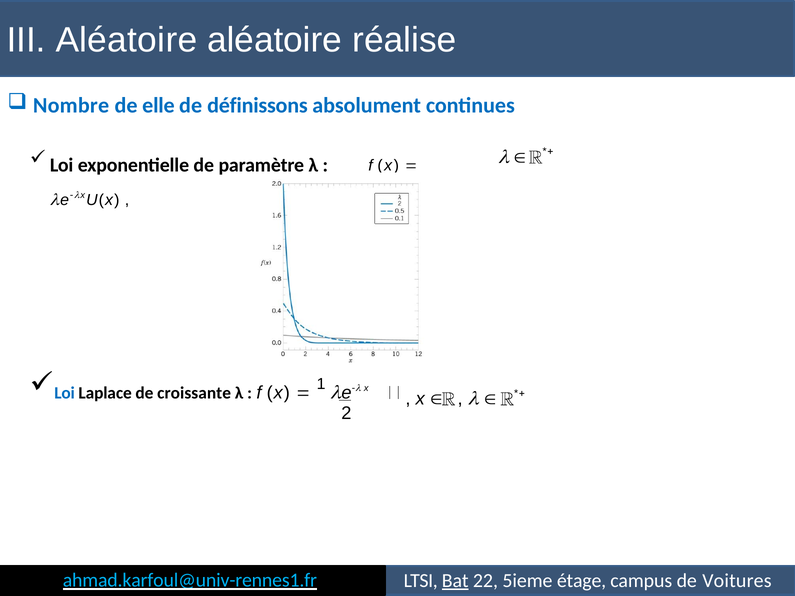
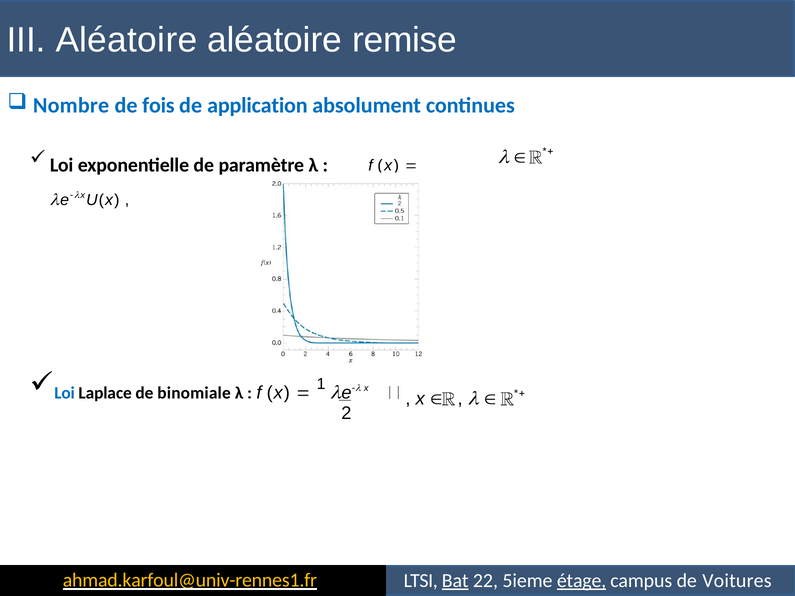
réalise: réalise -> remise (405, 40)
elle: elle -> fois (158, 105)
définissons: définissons -> application (257, 105)
croissante: croissante -> binomiale (194, 393)
ahmad.karfoul@univ-rennes1.fr colour: light blue -> yellow (190, 580)
étage underline: none -> present (582, 581)
